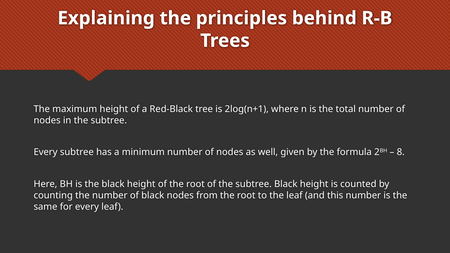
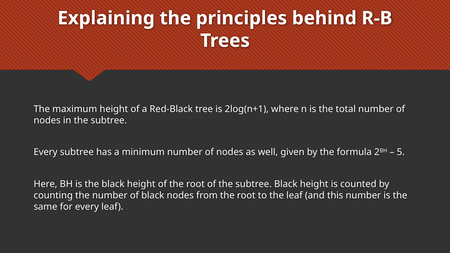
8: 8 -> 5 (401, 152)
